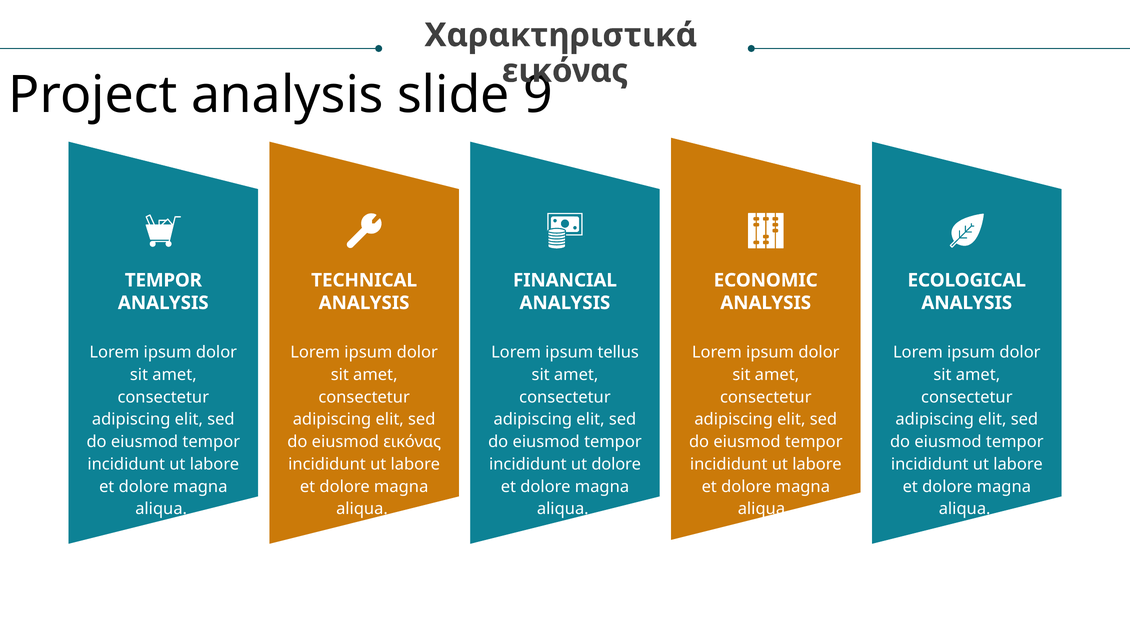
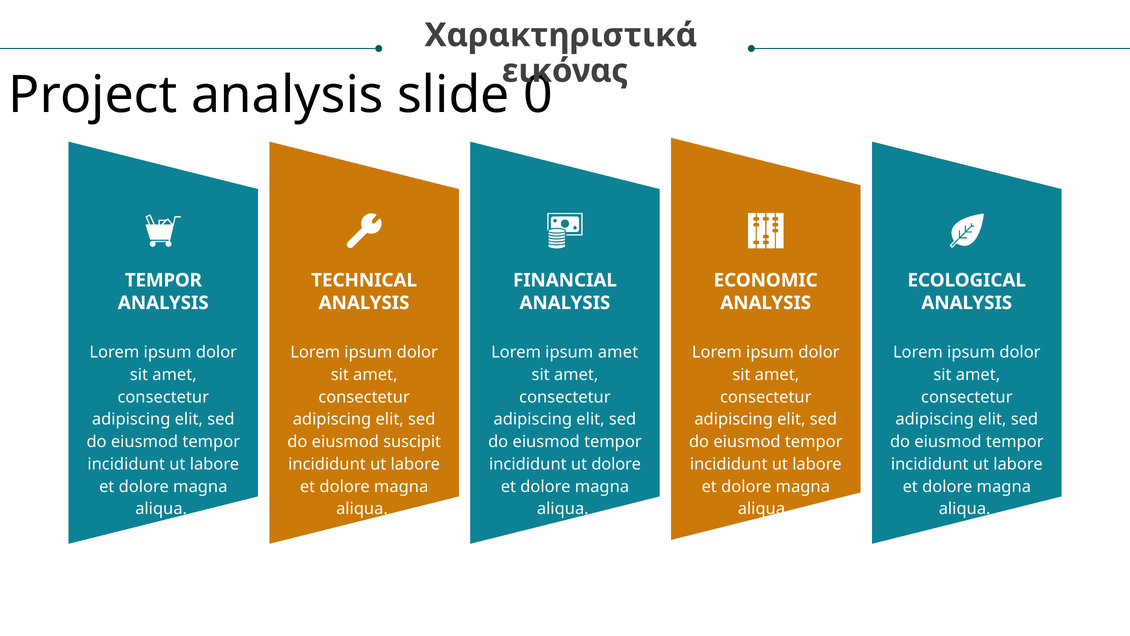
9: 9 -> 0 (538, 95)
ipsum tellus: tellus -> amet (618, 352)
eiusmod εικόνας: εικόνας -> suscipit (412, 442)
